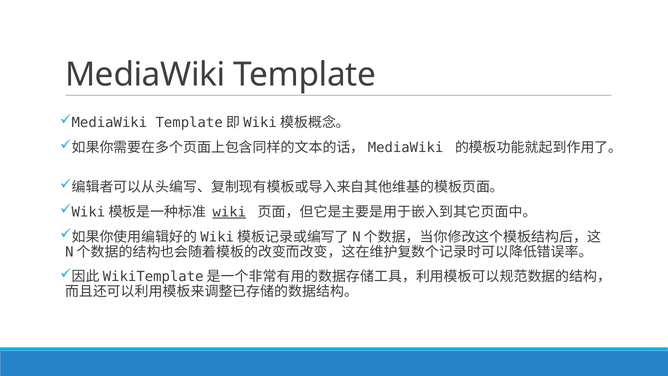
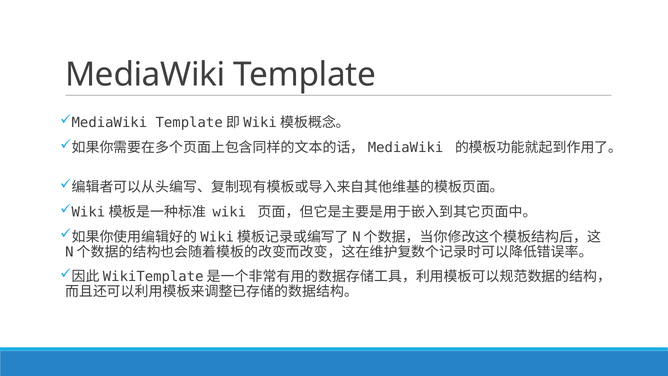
wiki underline: present -> none (229, 212)
